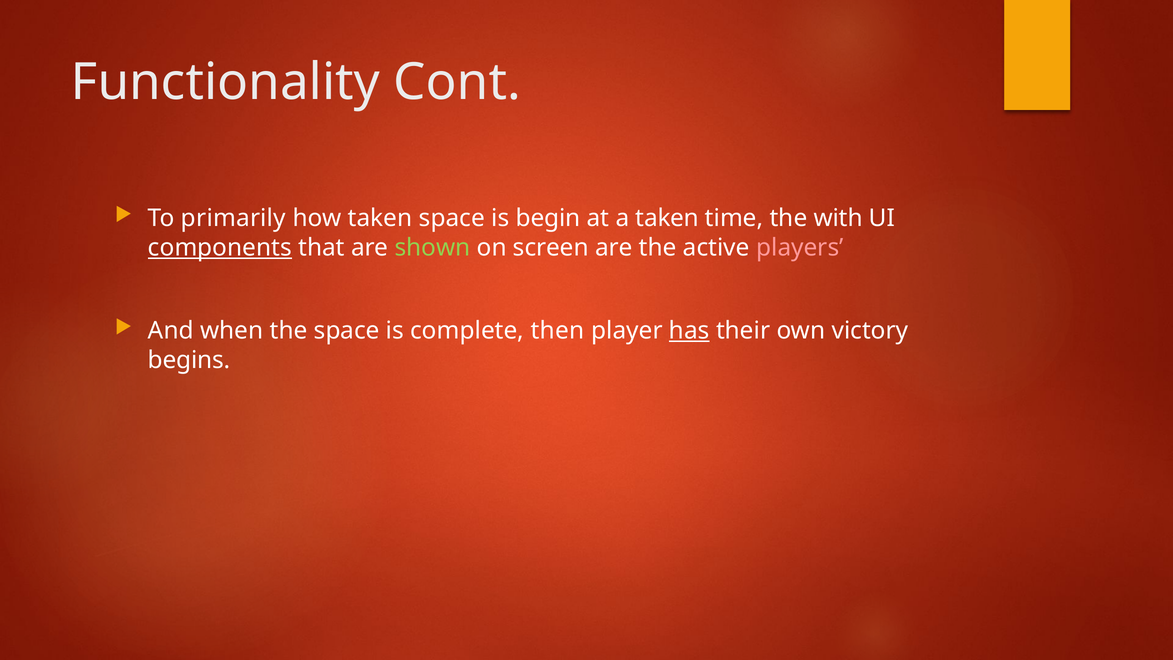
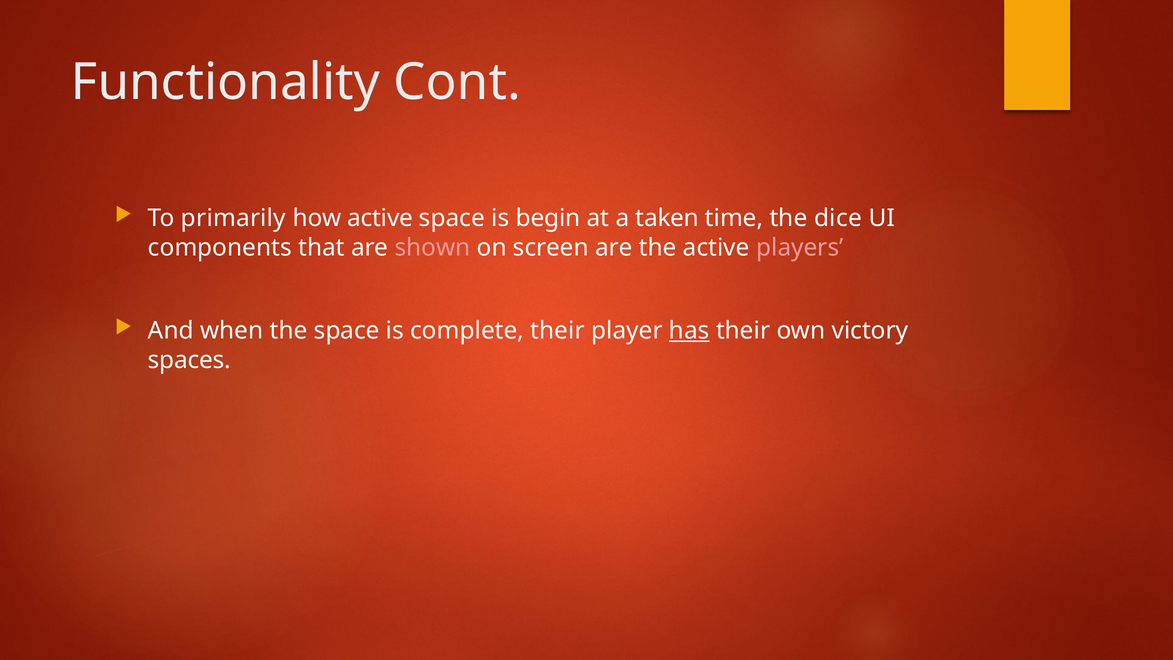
how taken: taken -> active (380, 218)
with: with -> dice (838, 218)
components underline: present -> none (220, 248)
shown colour: light green -> pink (433, 248)
complete then: then -> their (558, 331)
begins: begins -> spaces (189, 360)
